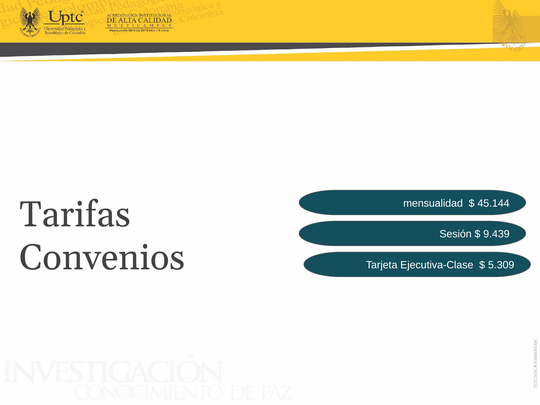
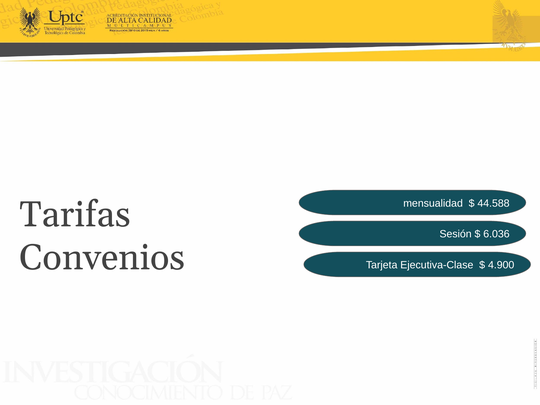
45.144: 45.144 -> 44.588 (494, 203)
9.439: 9.439 -> 6.036 (496, 234)
5.309: 5.309 -> 4.900 (501, 265)
